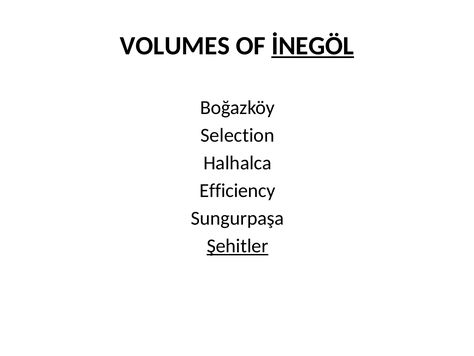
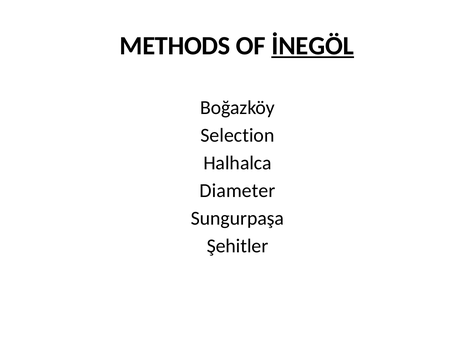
VOLUMES: VOLUMES -> METHODS (175, 46)
Efficiency: Efficiency -> Diameter (237, 190)
Şehitler underline: present -> none (237, 246)
